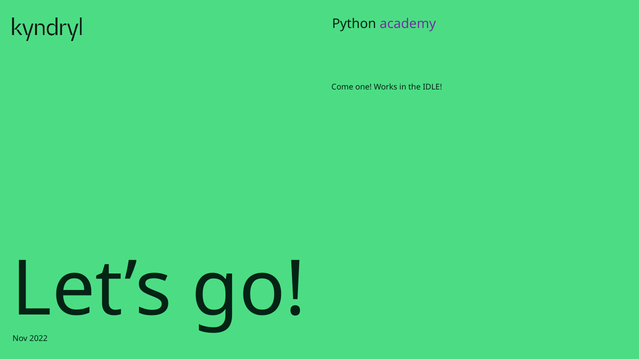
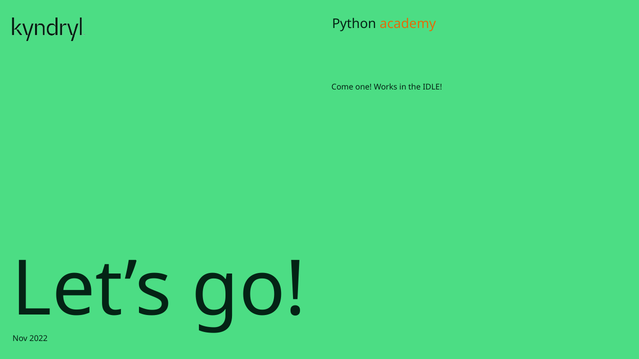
academy colour: purple -> orange (408, 24)
